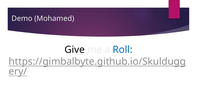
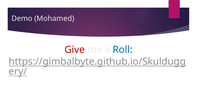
Give colour: black -> red (75, 50)
